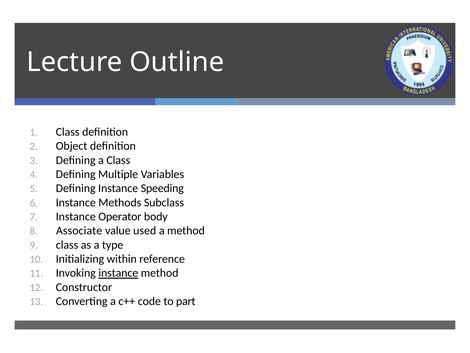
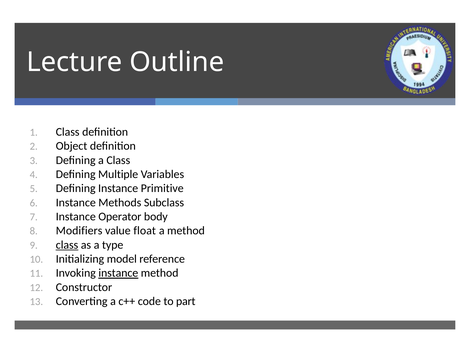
Speeding: Speeding -> Primitive (162, 188)
Associate: Associate -> Modifiers (79, 230)
used: used -> float (145, 230)
class underline: none -> present (67, 245)
within: within -> model (122, 259)
